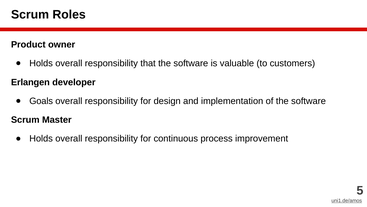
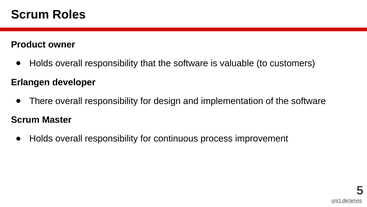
Goals: Goals -> There (41, 101)
